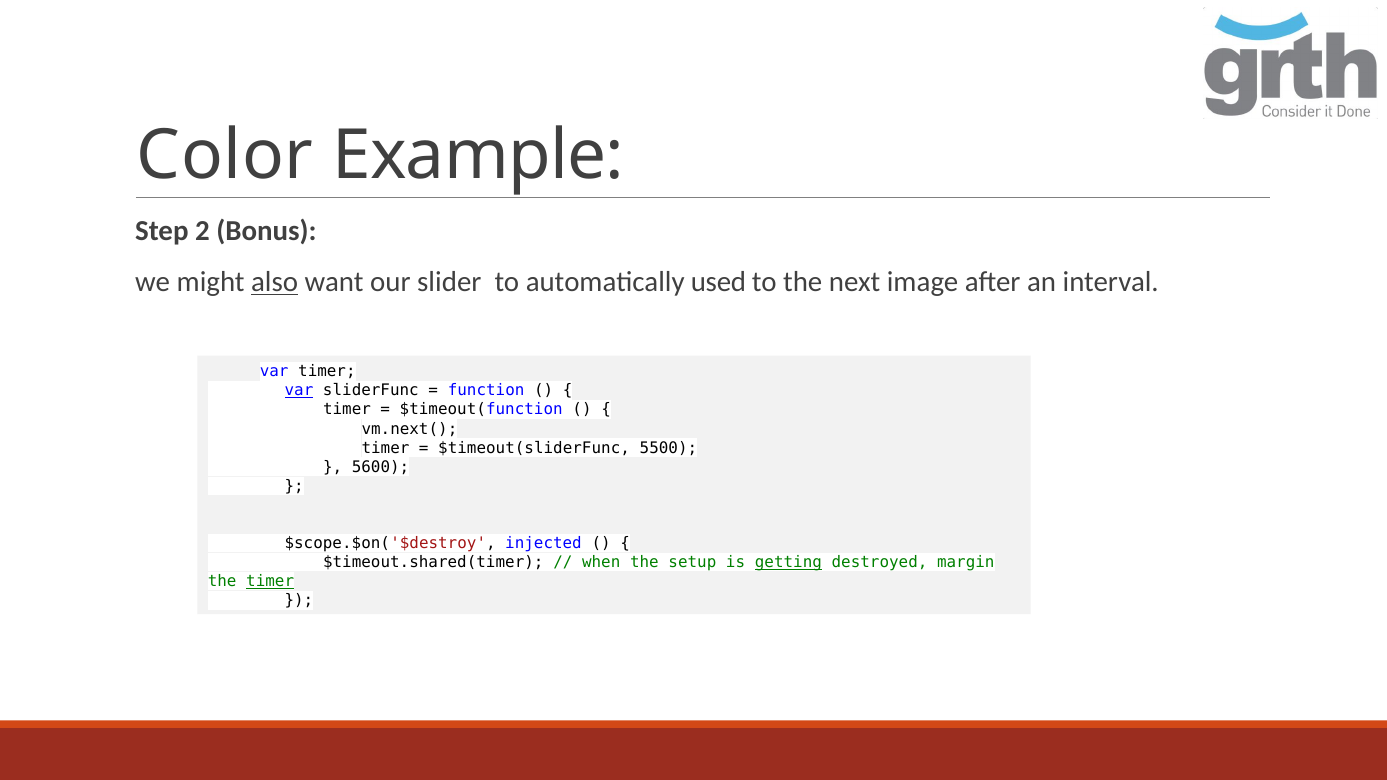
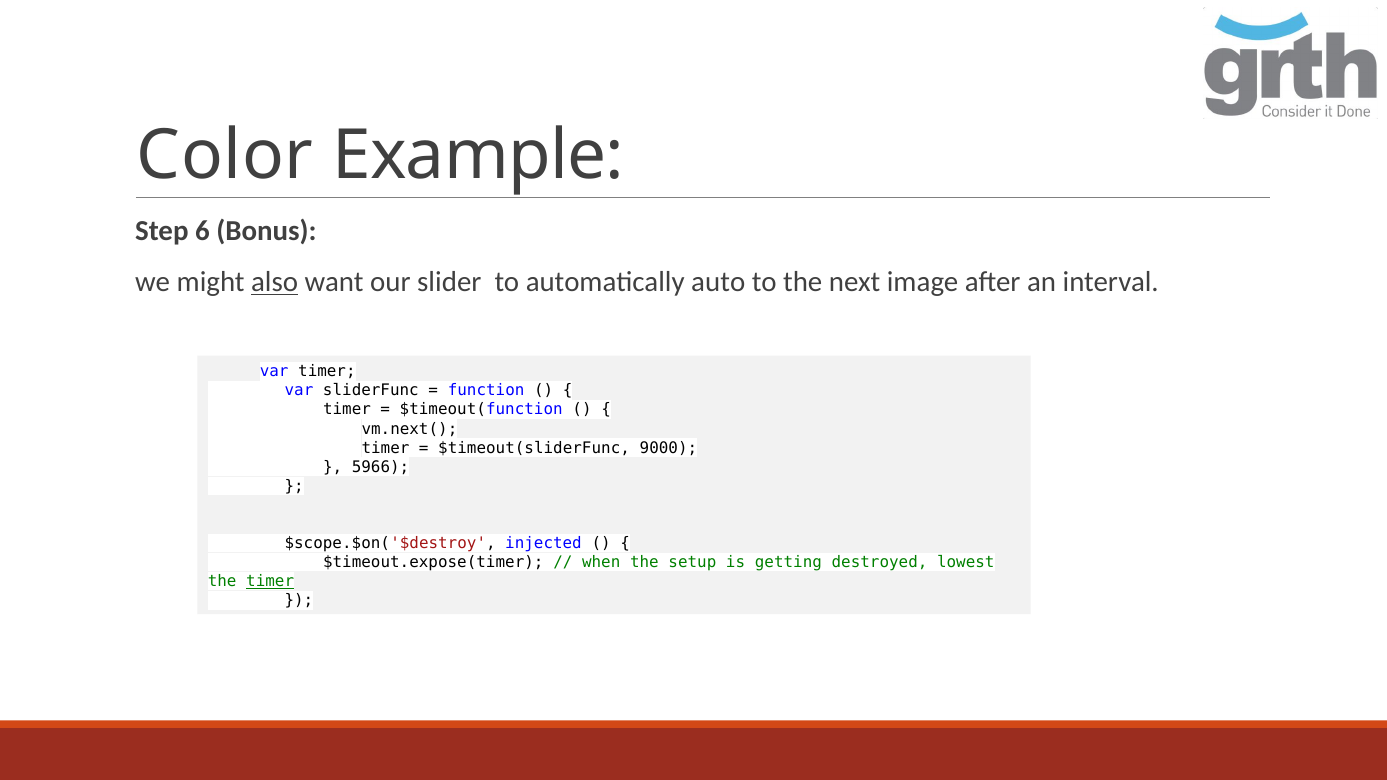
2: 2 -> 6 (203, 231)
used: used -> auto (718, 282)
var underline: present -> none (299, 391)
5500: 5500 -> 9000 (668, 448)
5600: 5600 -> 5966 (381, 467)
$timeout.shared(timer: $timeout.shared(timer -> $timeout.expose(timer (433, 562)
getting underline: present -> none (788, 562)
margin: margin -> lowest (966, 562)
